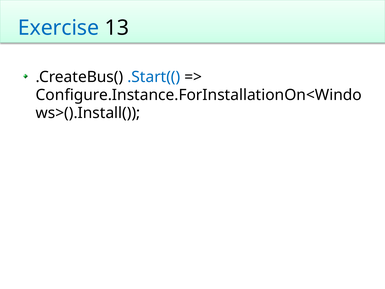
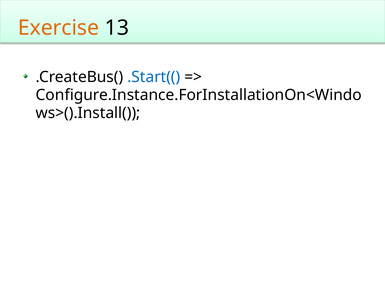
Exercise colour: blue -> orange (59, 28)
